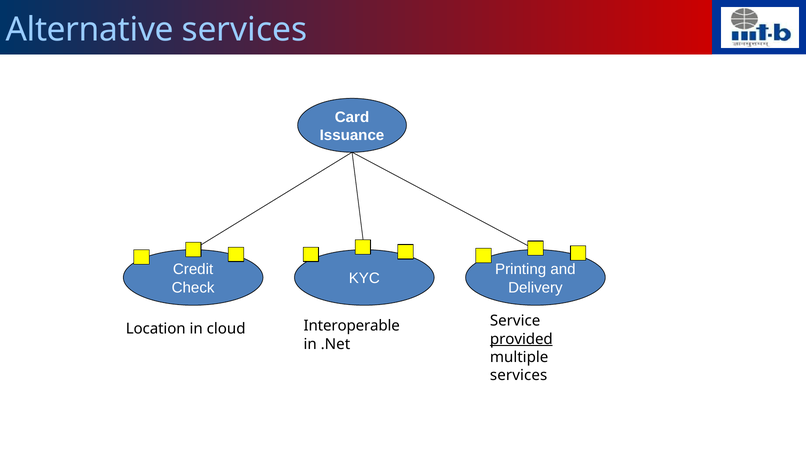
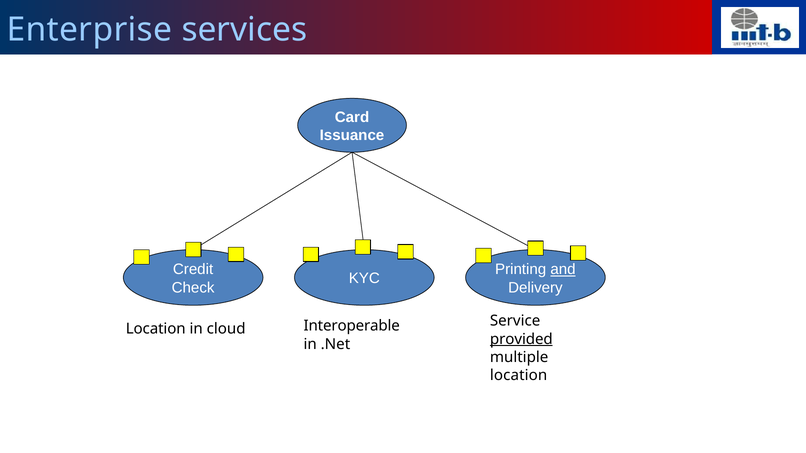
Alternative: Alternative -> Enterprise (89, 30)
and underline: none -> present (563, 270)
services: services -> location (519, 376)
